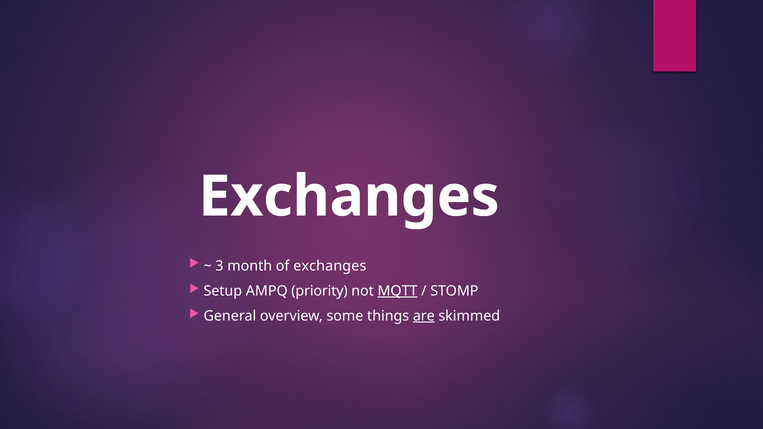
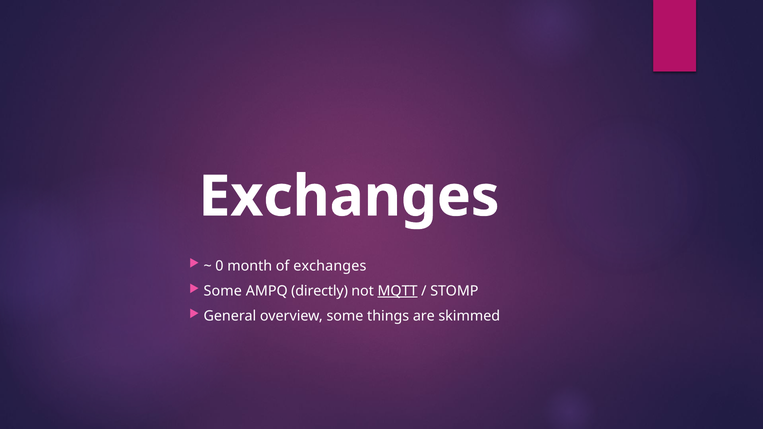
3: 3 -> 0 (219, 266)
Setup: Setup -> Some (223, 291)
priority: priority -> directly (320, 291)
are underline: present -> none (424, 316)
